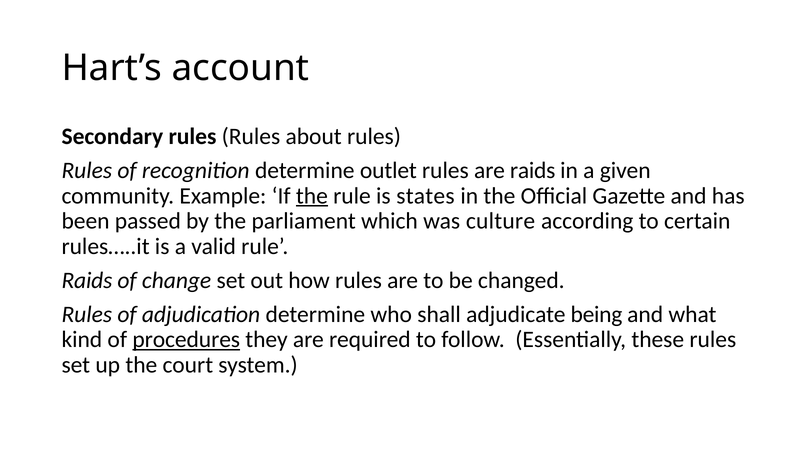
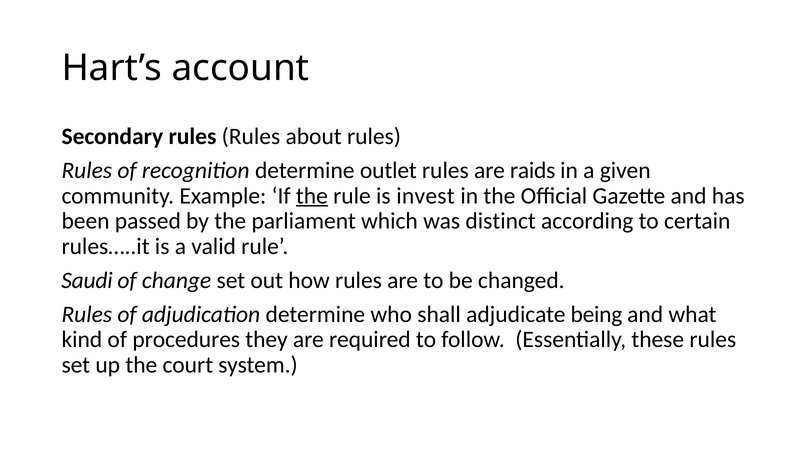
states: states -> invest (425, 196)
culture: culture -> distinct (501, 221)
Raids: Raids -> Saudi (87, 280)
procedures underline: present -> none (186, 340)
